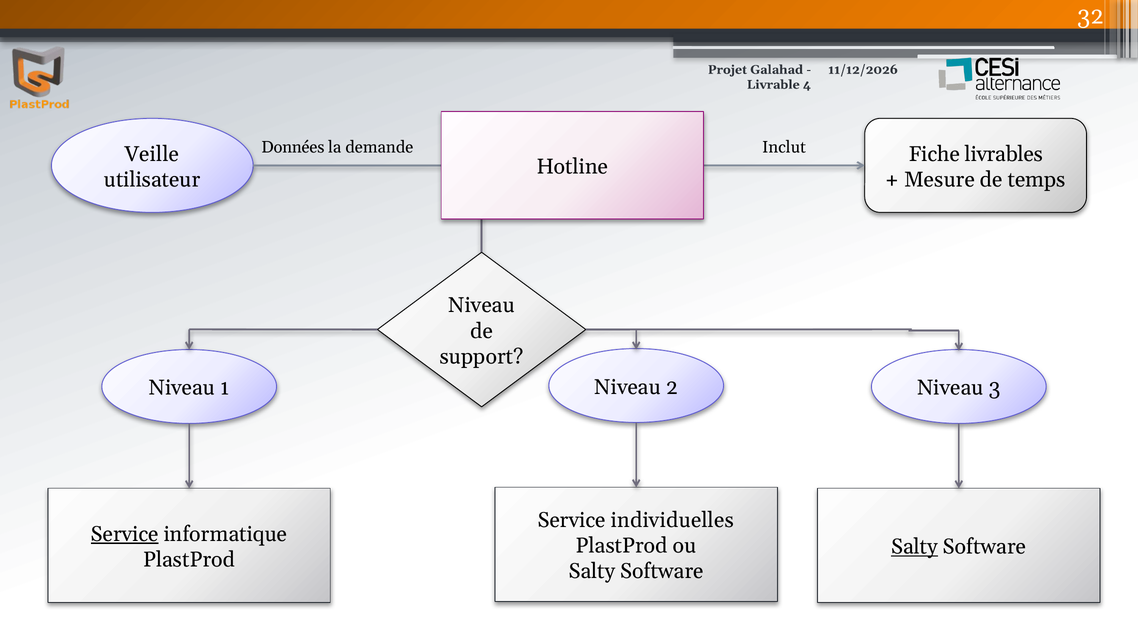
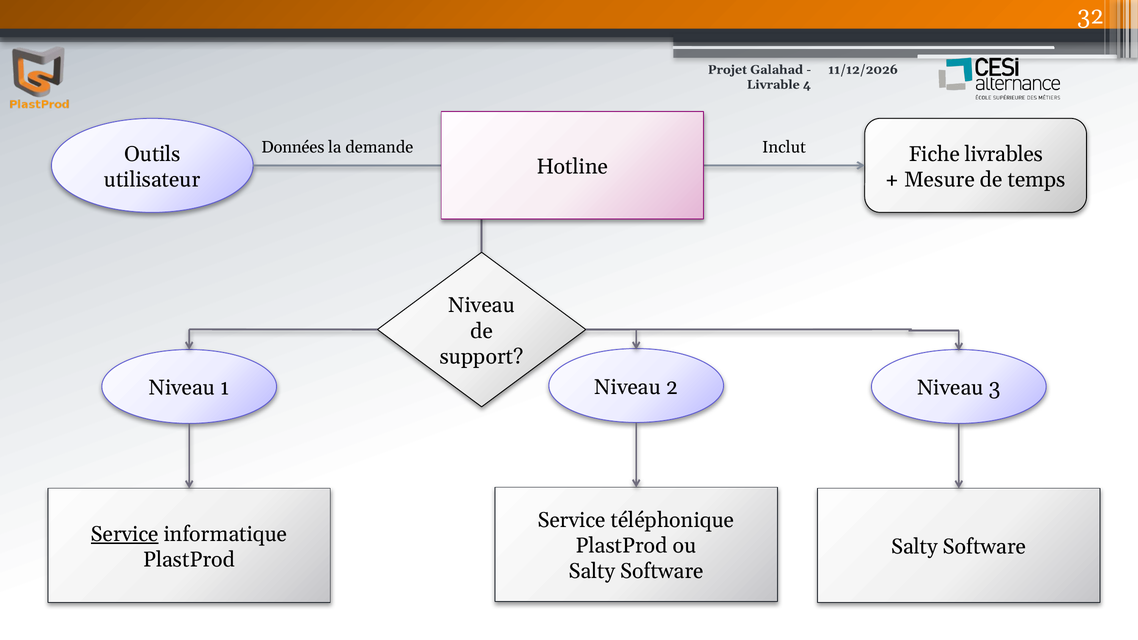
Veille: Veille -> Outils (152, 154)
individuelles: individuelles -> téléphonique (673, 520)
Salty underline: present -> none (915, 547)
